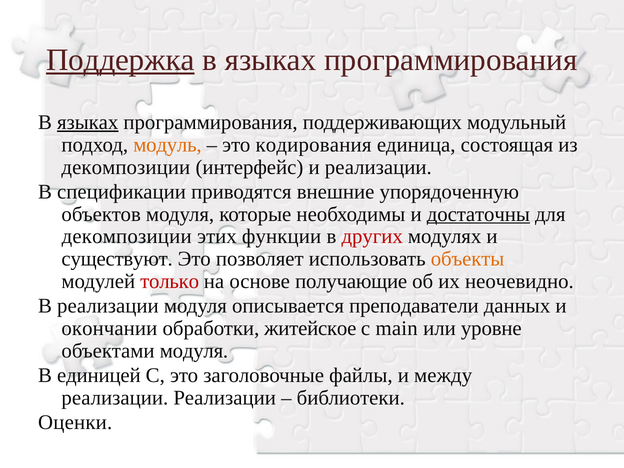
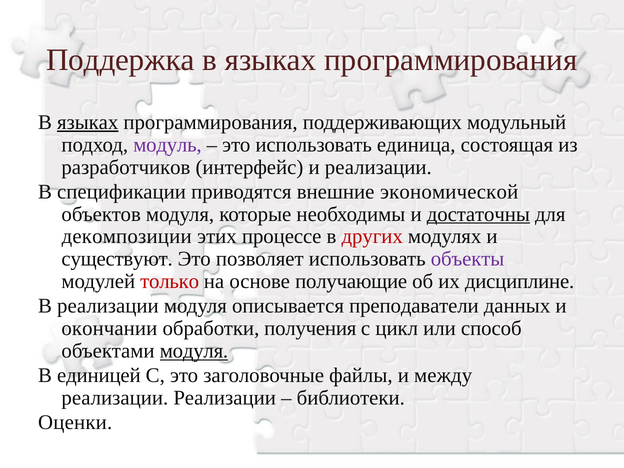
Поддержка underline: present -> none (120, 60)
модуль colour: orange -> purple (167, 145)
это кодирования: кодирования -> использовать (314, 145)
декомпозиции: декомпозиции -> разработчиков (126, 167)
упорядоченную: упорядоченную -> экономической (449, 192)
функции: функции -> процессе (282, 237)
объекты colour: orange -> purple (468, 259)
неочевидно: неочевидно -> дисциплине (520, 282)
житейское: житейское -> получения (310, 328)
main: main -> цикл (397, 328)
уровне: уровне -> способ (491, 328)
модуля underline: none -> present (194, 351)
